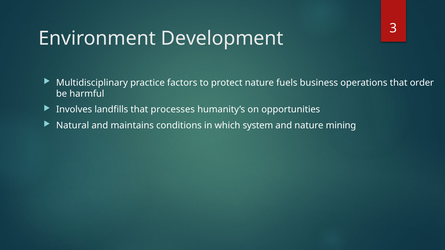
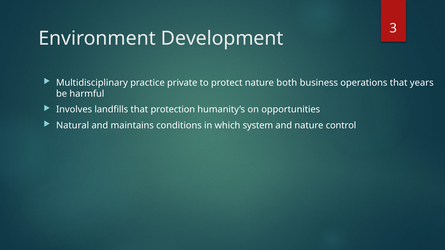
factors: factors -> private (182, 83)
fuels: fuels -> both (287, 83)
order: order -> years (422, 83)
processes: processes -> protection (173, 110)
mining: mining -> control (341, 125)
